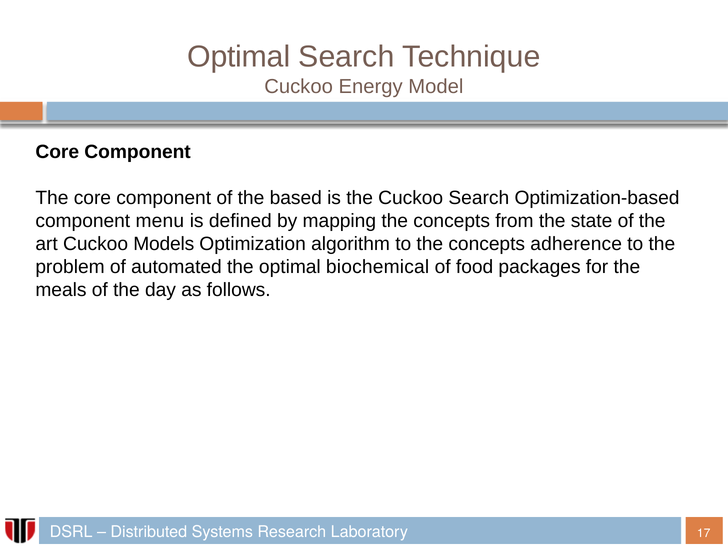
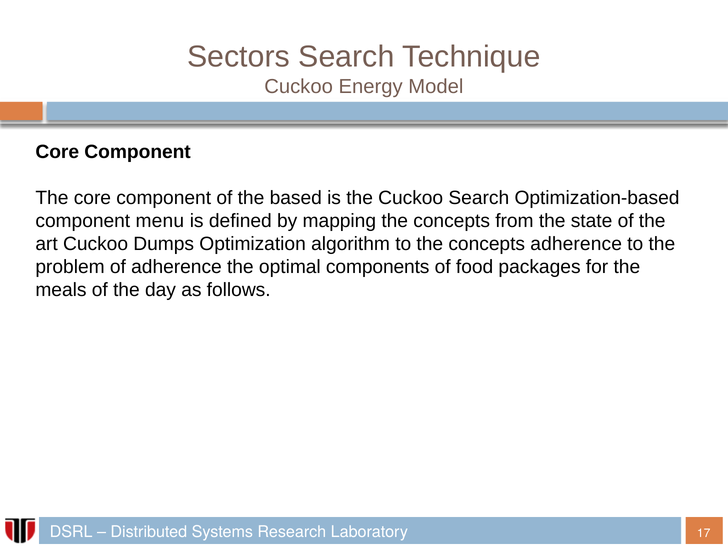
Optimal: Optimal -> Sectors (239, 57)
Models: Models -> Dumps (164, 244)
of automated: automated -> adherence (176, 267)
biochemical: biochemical -> components (378, 267)
